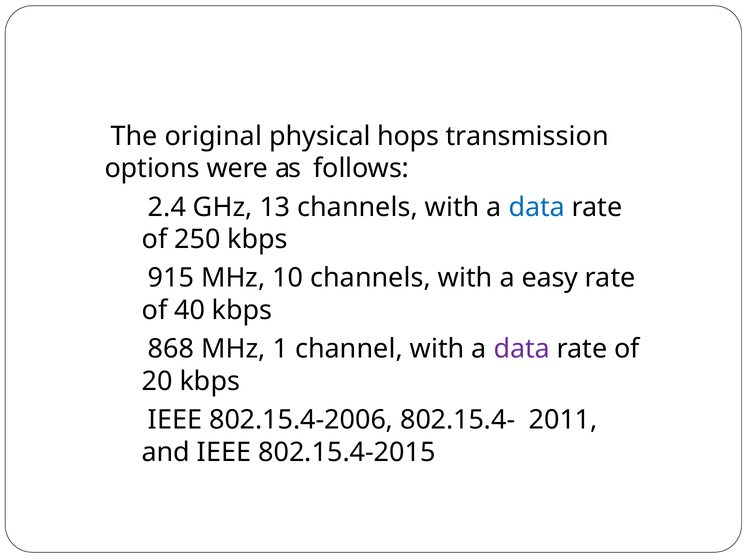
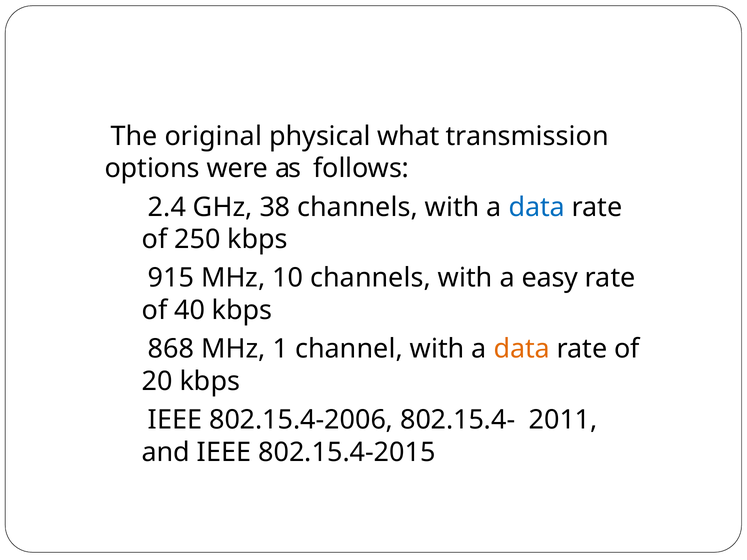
hops: hops -> what (408, 136)
13: 13 -> 38 (275, 207)
data colour: purple -> orange (522, 349)
